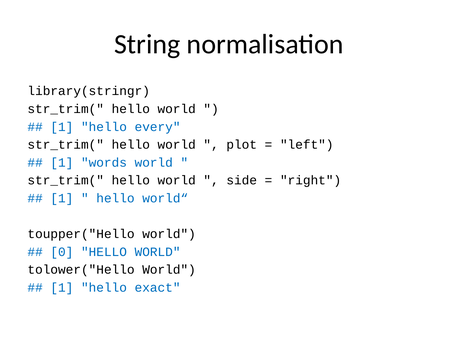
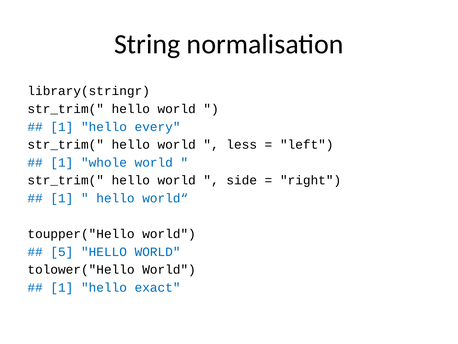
plot: plot -> less (242, 144)
words: words -> whole (104, 162)
0: 0 -> 5 (62, 251)
